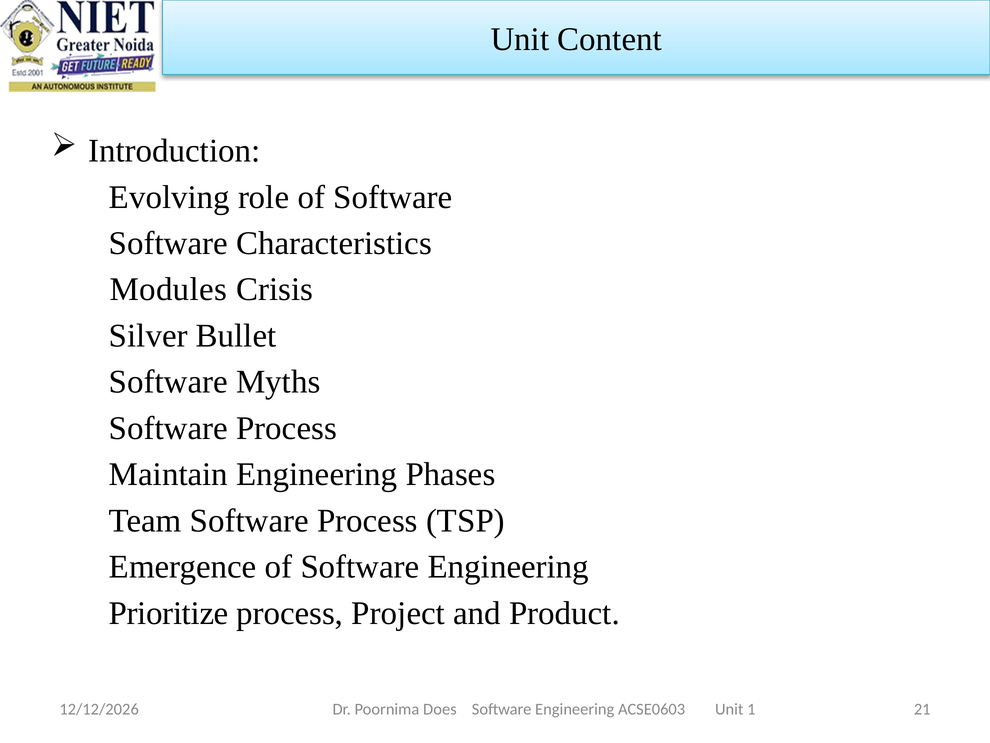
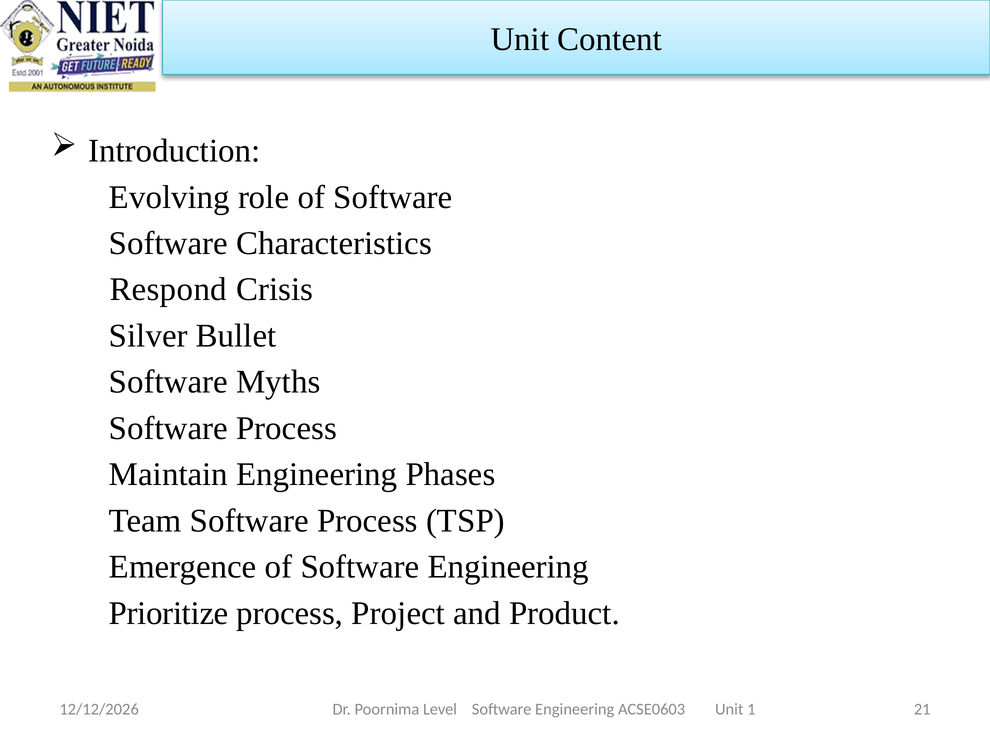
Modules: Modules -> Respond (168, 289)
Does: Does -> Level (440, 709)
